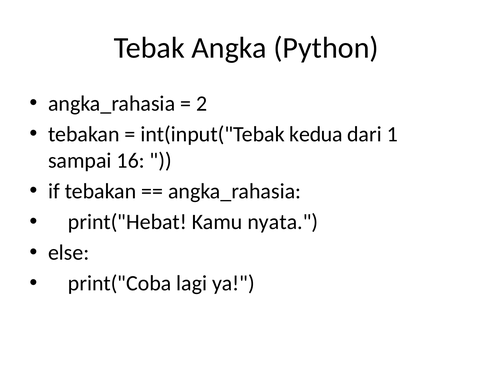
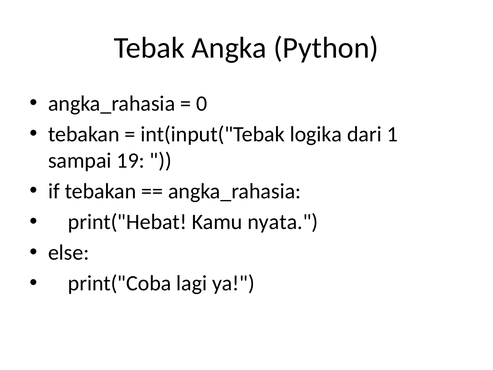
2: 2 -> 0 (202, 103)
kedua: kedua -> logika (316, 134)
16: 16 -> 19 (131, 160)
